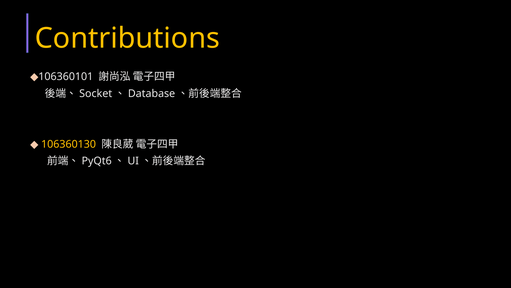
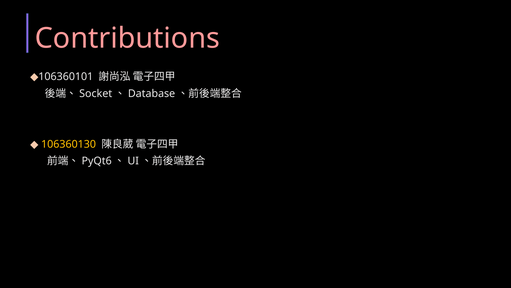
Contributions colour: yellow -> pink (127, 38)
